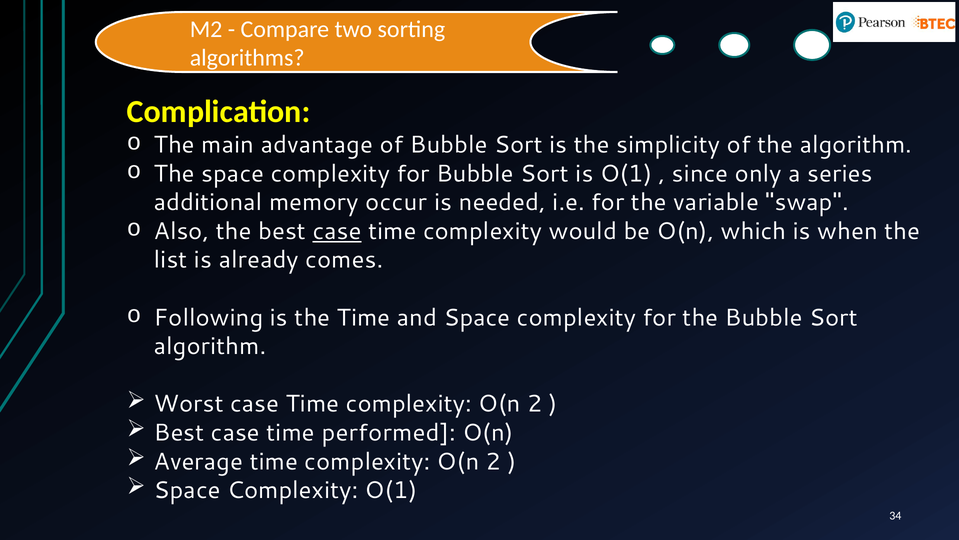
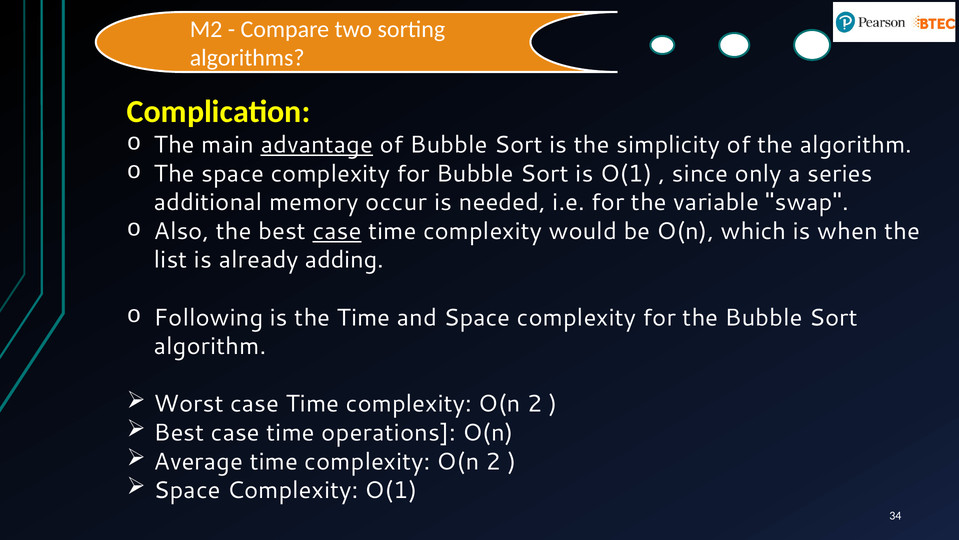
advantage underline: none -> present (317, 145)
comes: comes -> adding (344, 260)
performed: performed -> operations (389, 433)
